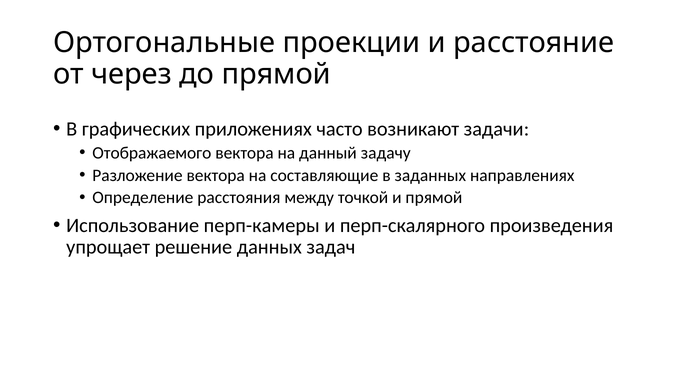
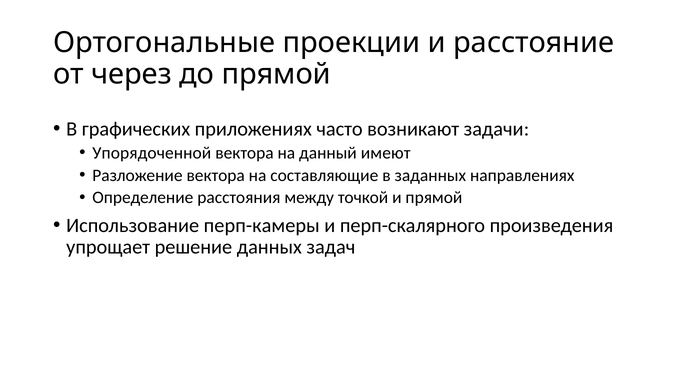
Отображаемого: Отображаемого -> Упорядоченной (152, 153)
задачу: задачу -> имеют (386, 153)
